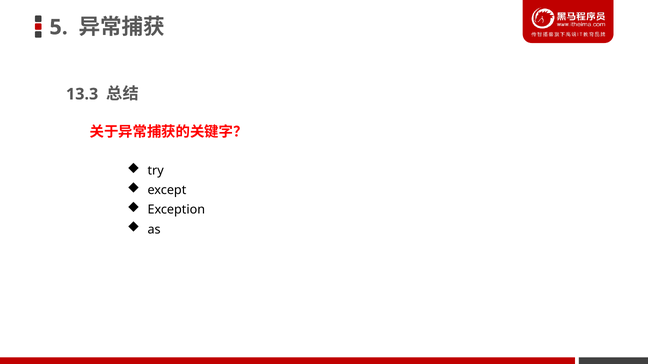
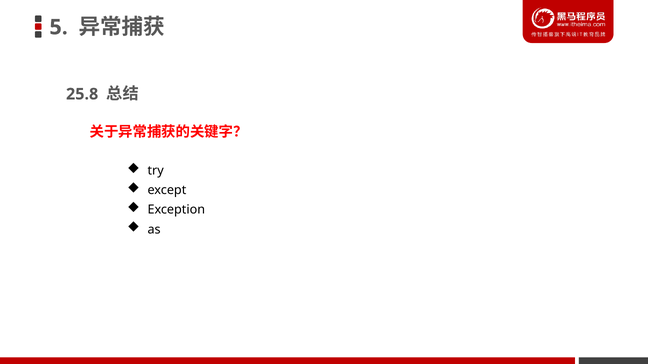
13.3: 13.3 -> 25.8 (82, 94)
